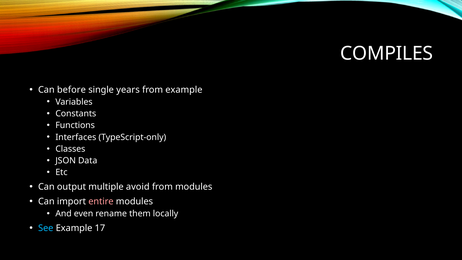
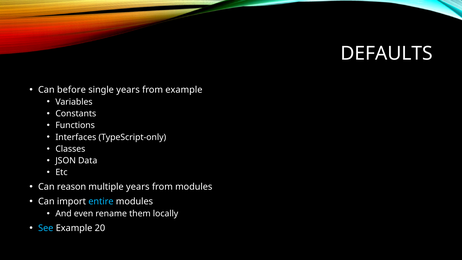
COMPILES: COMPILES -> DEFAULTS (387, 53)
output: output -> reason (72, 187)
multiple avoid: avoid -> years (138, 187)
entire colour: pink -> light blue (101, 201)
17: 17 -> 20 (100, 228)
